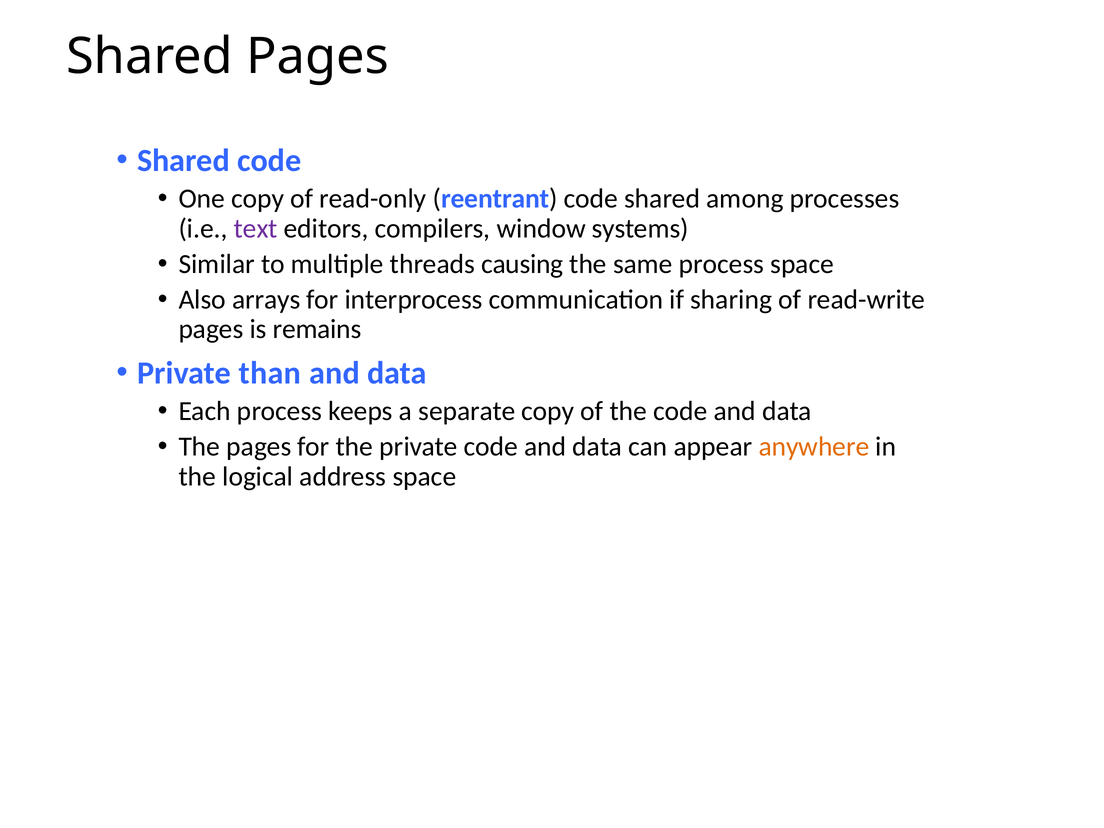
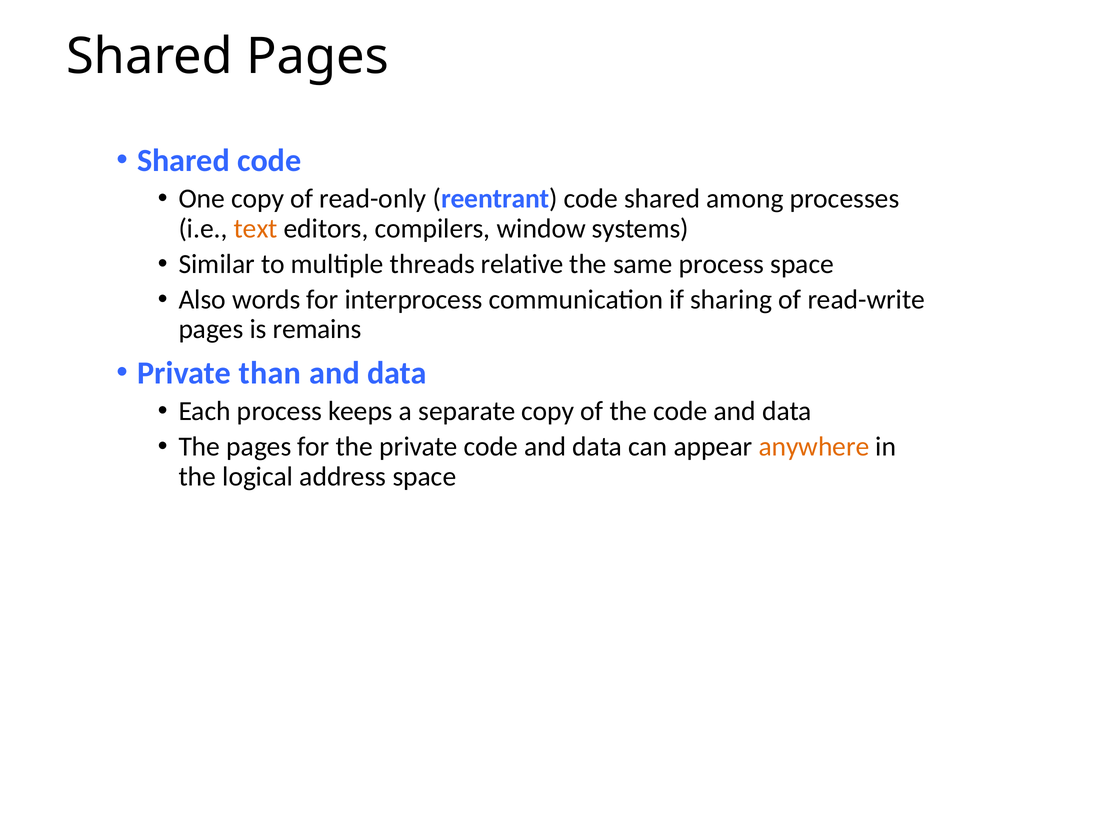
text colour: purple -> orange (256, 228)
causing: causing -> relative (522, 264)
arrays: arrays -> words (266, 300)
